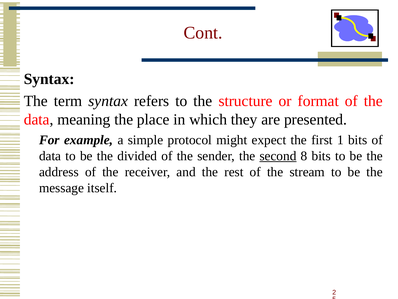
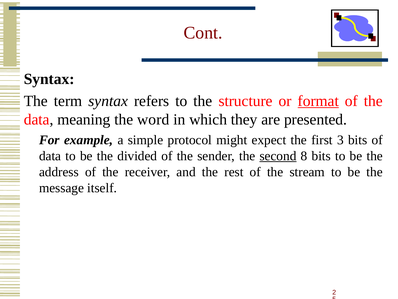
format underline: none -> present (318, 101)
place: place -> word (153, 119)
1: 1 -> 3 (340, 140)
